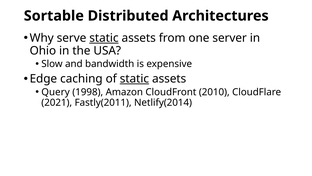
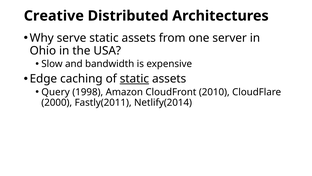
Sortable: Sortable -> Creative (54, 16)
static underline: present -> none (104, 38)
2021: 2021 -> 2000 (57, 102)
